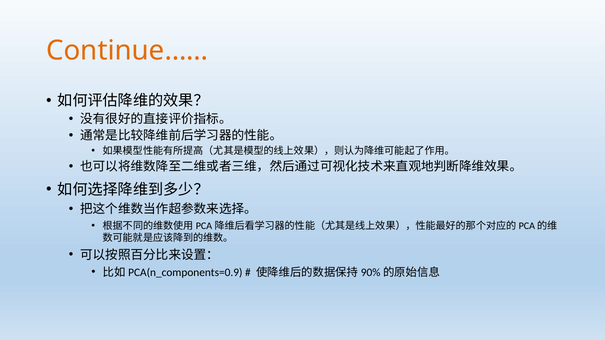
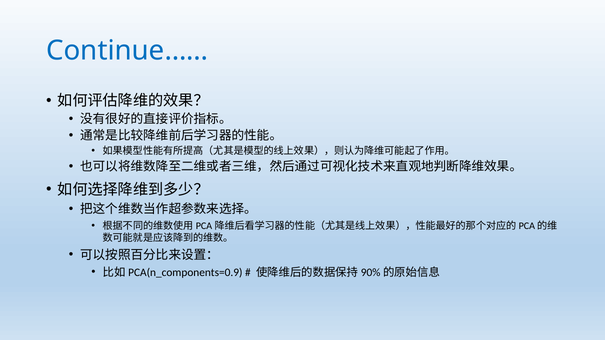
Continue…… colour: orange -> blue (127, 51)
